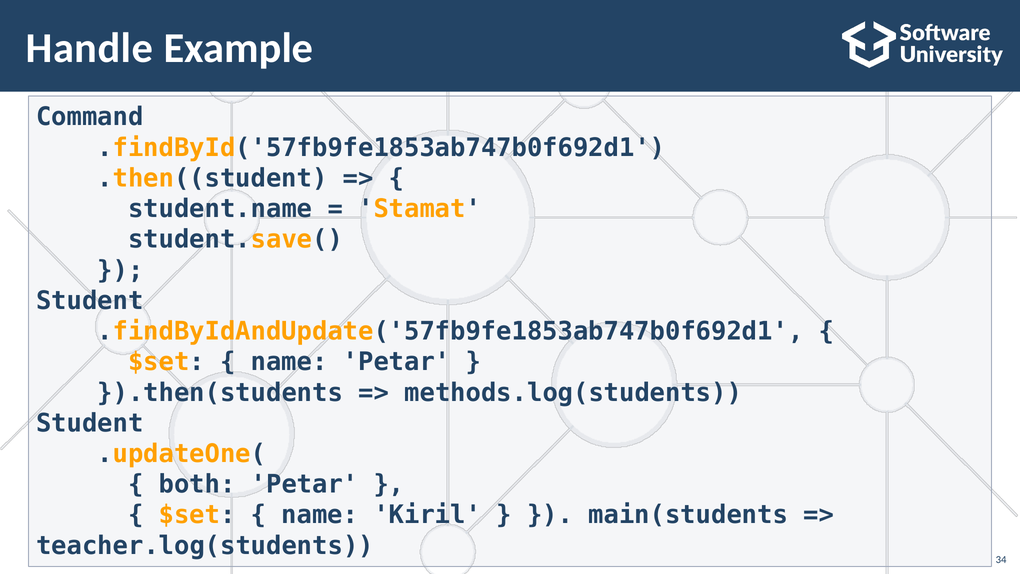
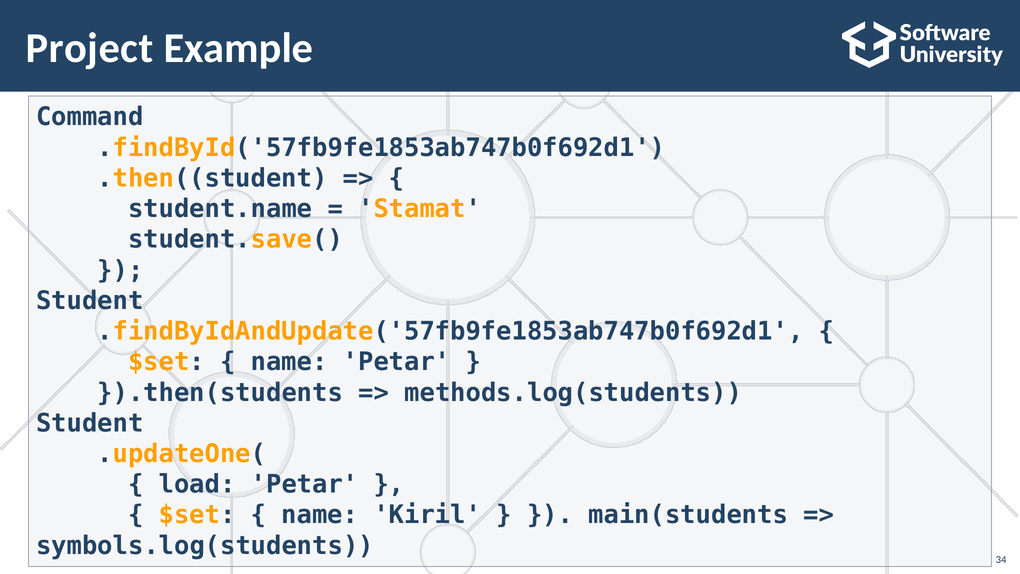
Handle: Handle -> Project (89, 48)
both: both -> load (197, 484)
teacher.log(students: teacher.log(students -> symbols.log(students (205, 545)
